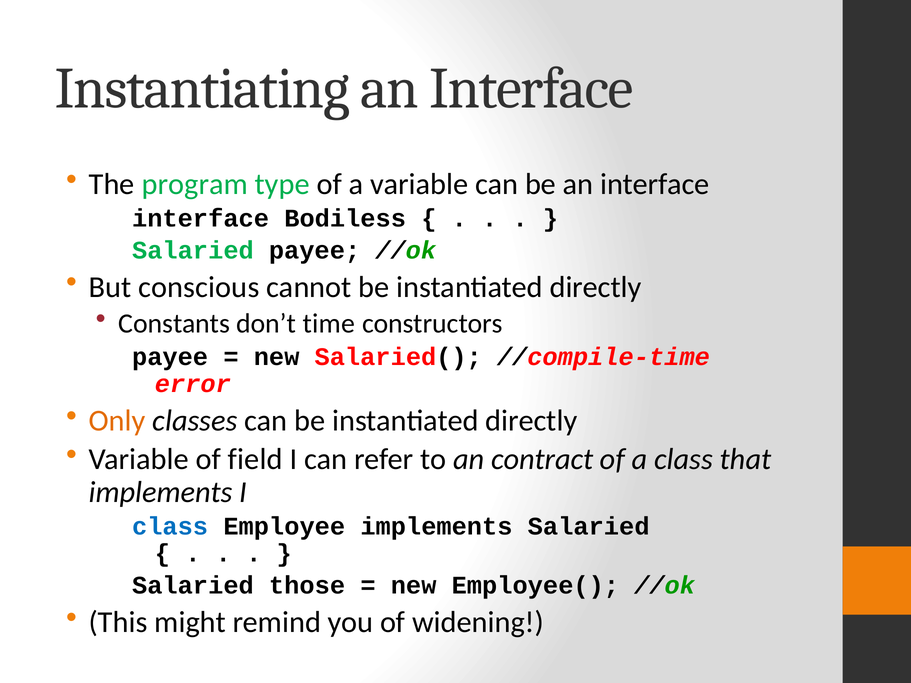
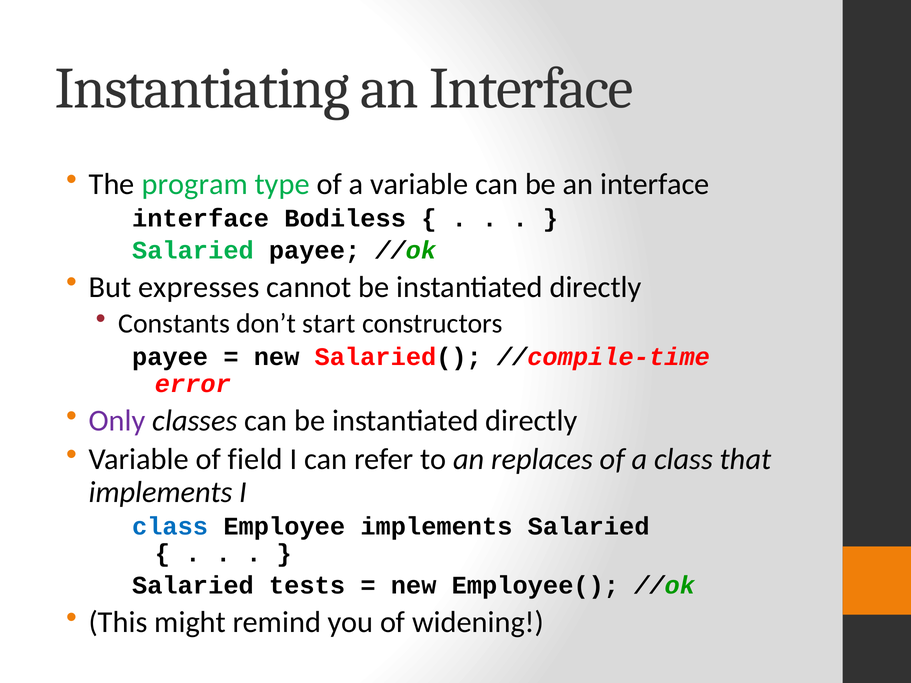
conscious: conscious -> expresses (199, 287)
time: time -> start (329, 324)
Only colour: orange -> purple (117, 421)
contract: contract -> replaces (542, 459)
those: those -> tests (307, 586)
